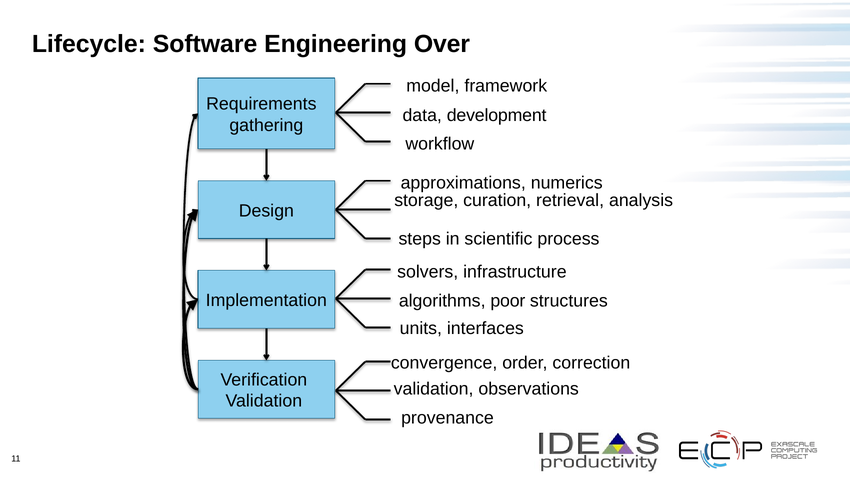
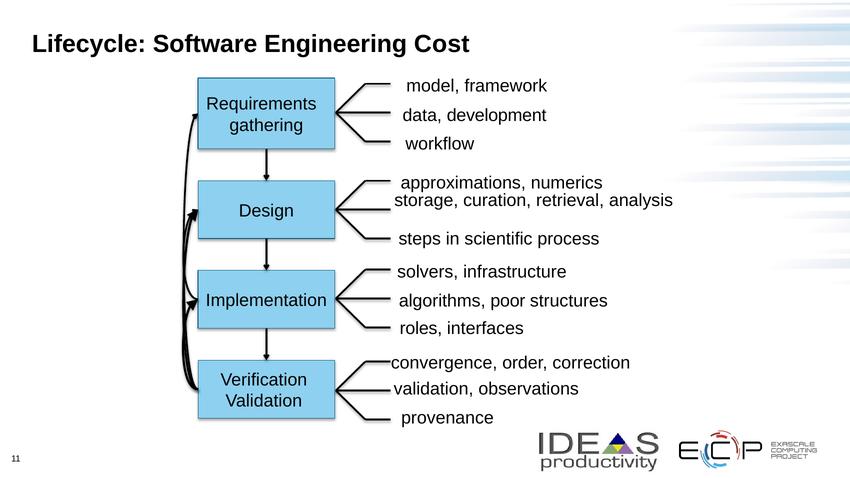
Over: Over -> Cost (442, 44)
units: units -> roles (421, 329)
